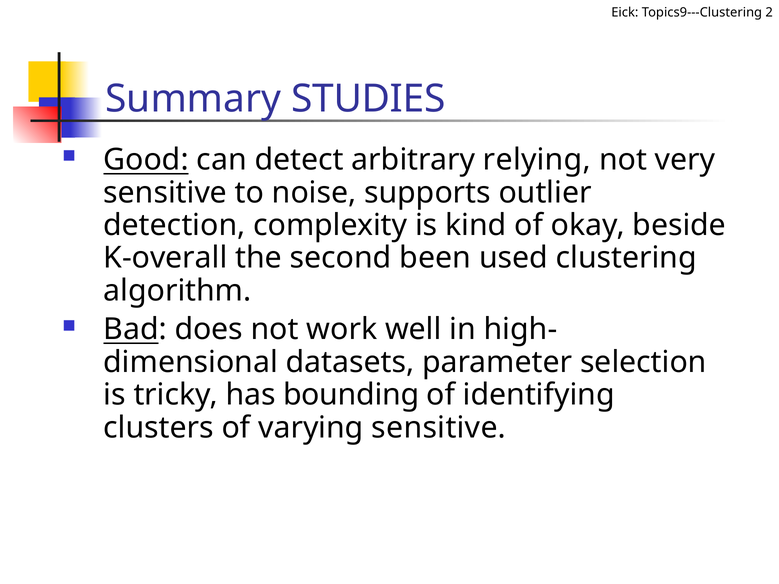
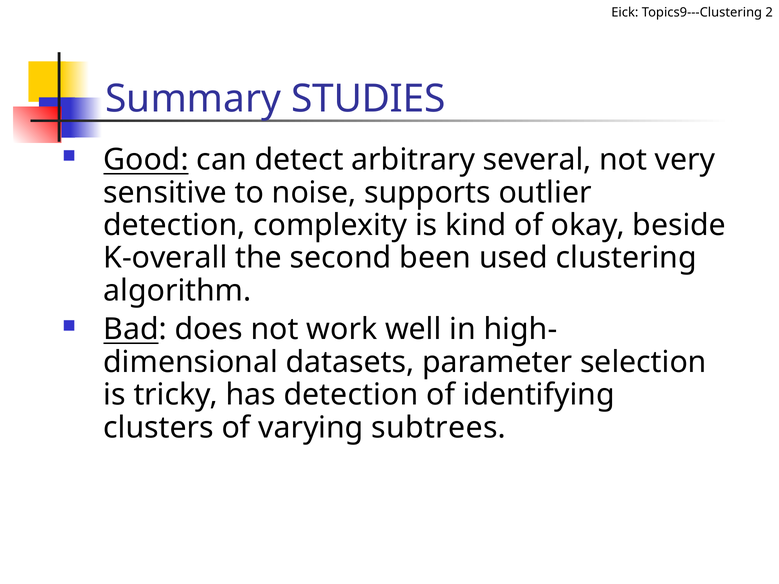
relying: relying -> several (537, 160)
has bounding: bounding -> detection (351, 395)
varying sensitive: sensitive -> subtrees (439, 428)
